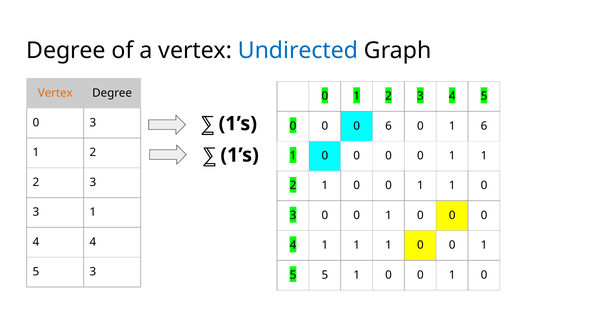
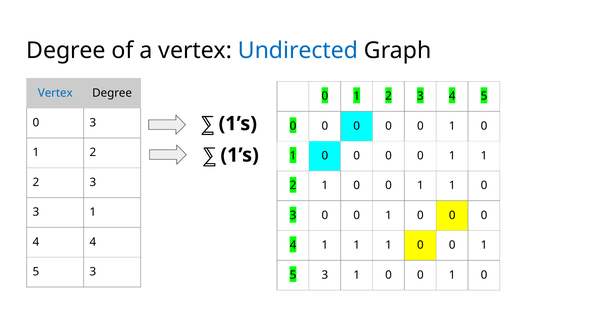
Vertex colour: orange -> blue (55, 93)
6: 6 -> 0 (389, 126)
6: 6 -> 0 (484, 126)
5: 5 -> 3 (325, 275)
